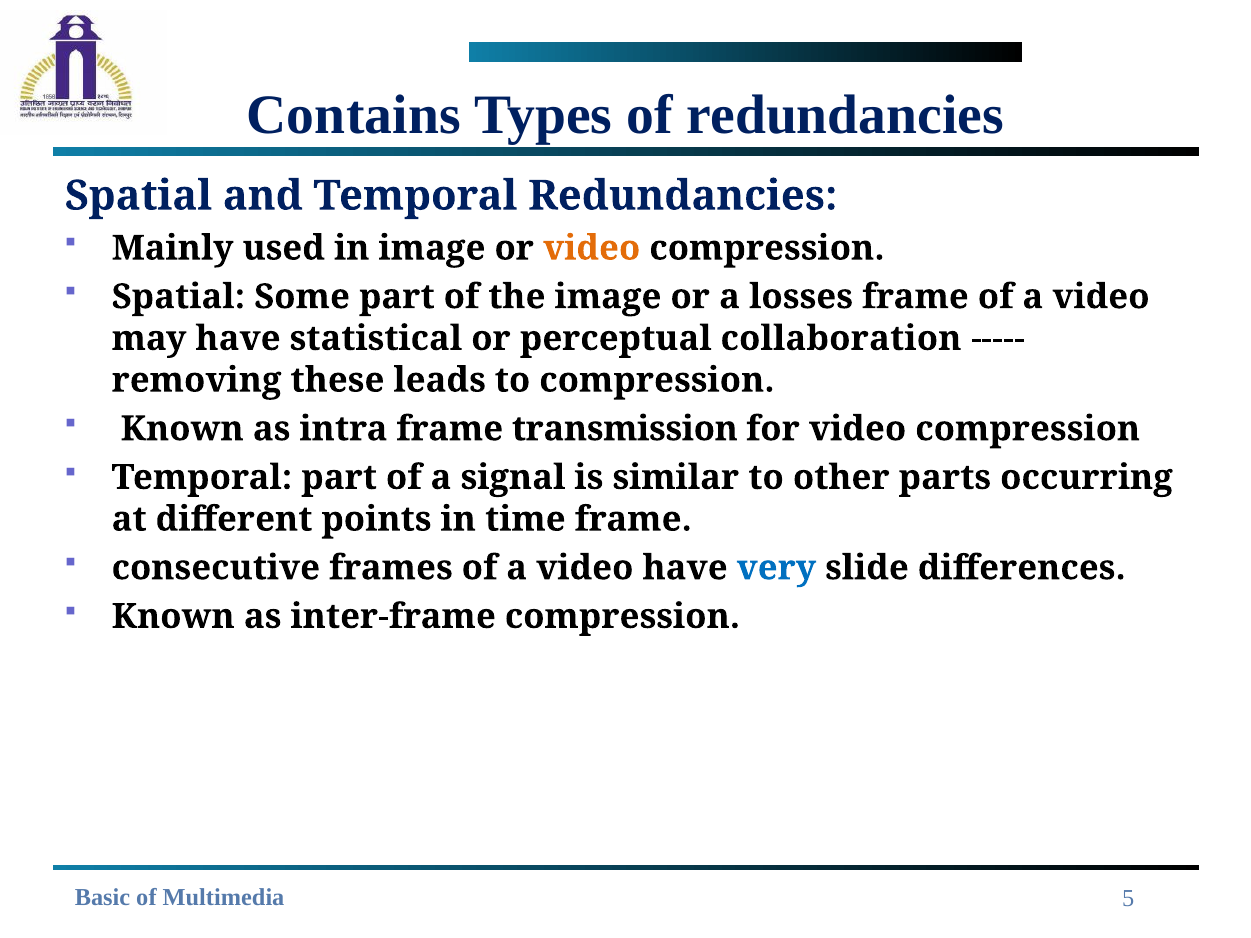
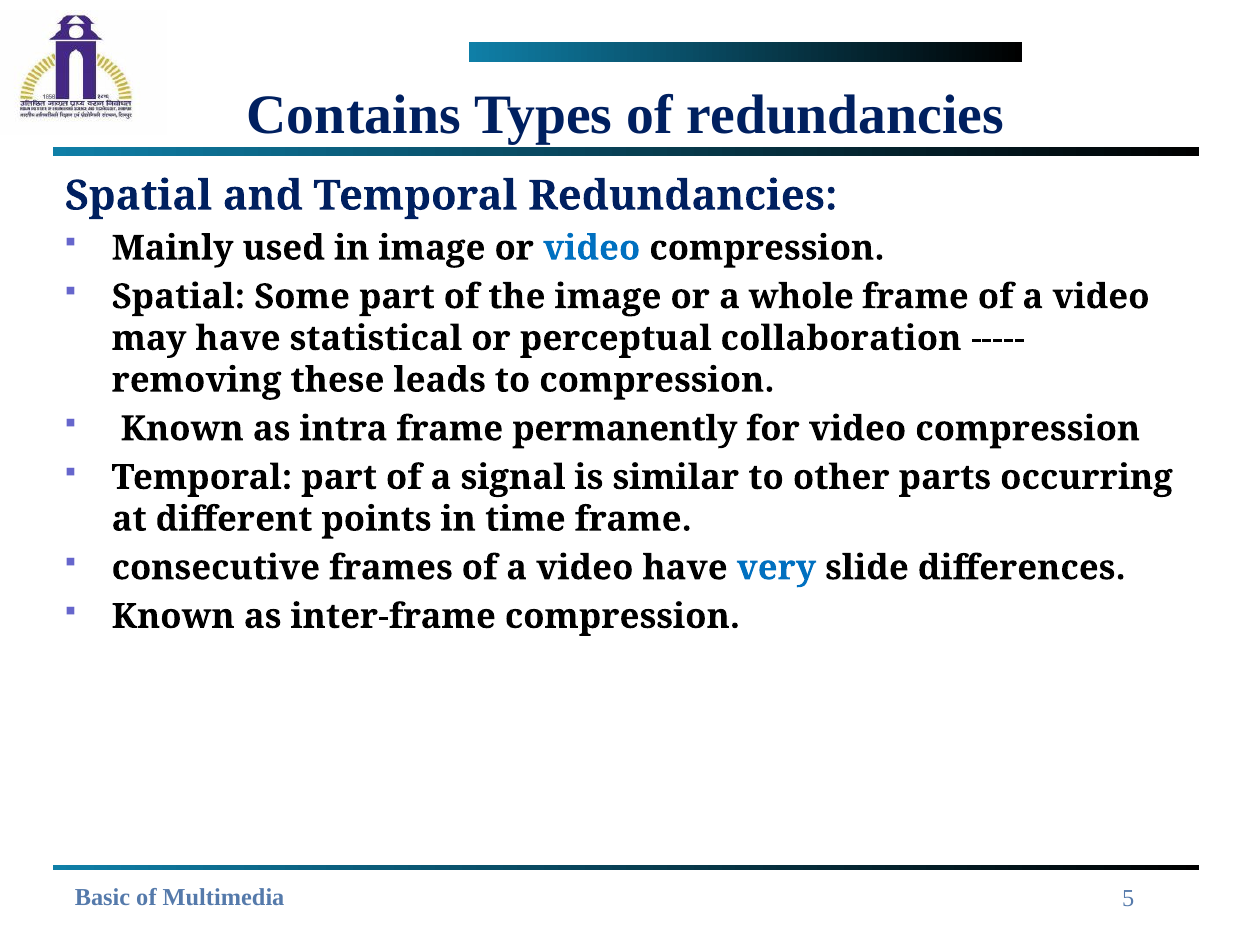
video colour: orange -> blue (592, 248)
losses: losses -> whole (801, 297)
transmission: transmission -> permanently (625, 429)
